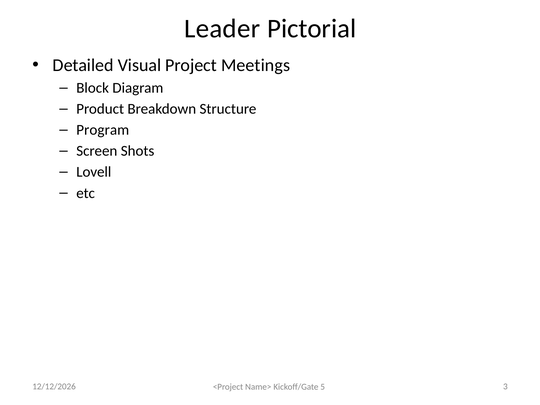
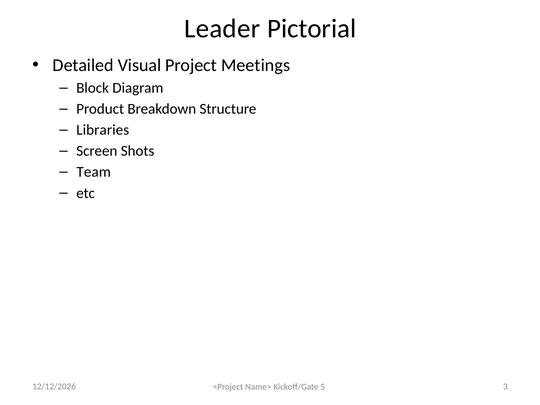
Program: Program -> Libraries (103, 130)
Lovell: Lovell -> Team (94, 172)
